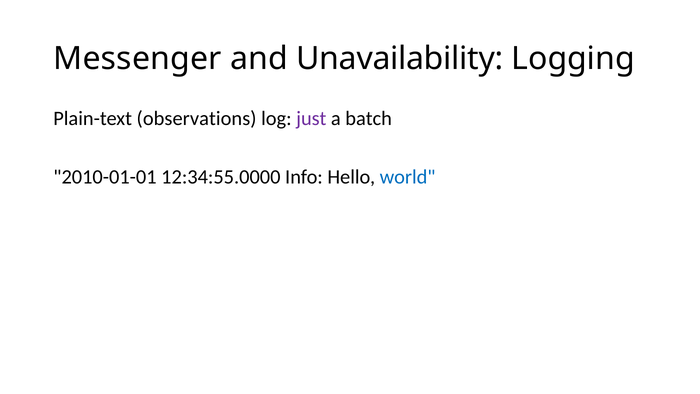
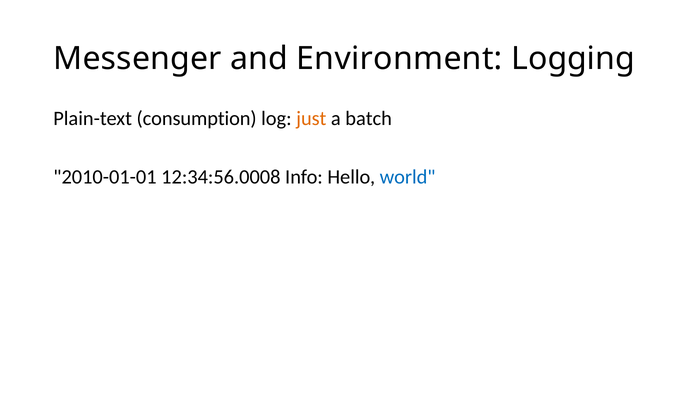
Unavailability: Unavailability -> Environment (399, 59)
observations: observations -> consumption (197, 118)
just colour: purple -> orange (311, 118)
12:34:55.0000: 12:34:55.0000 -> 12:34:56.0008 (221, 177)
